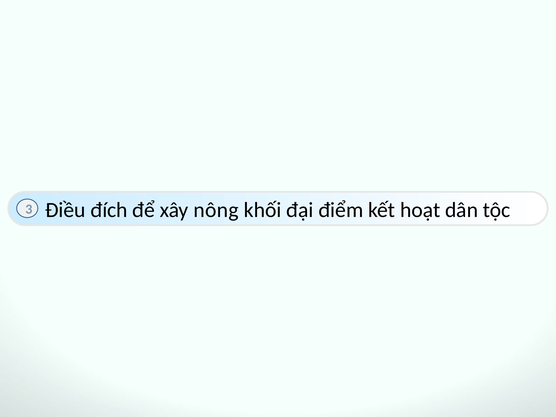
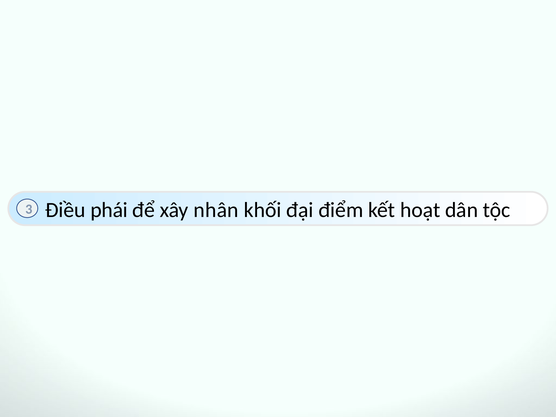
đích: đích -> phái (109, 210)
nông: nông -> nhân (216, 210)
